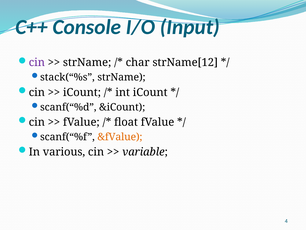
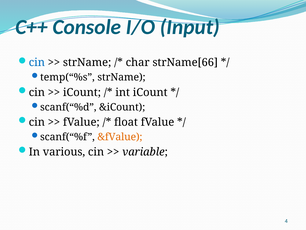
cin colour: purple -> blue (37, 62)
strName[12: strName[12 -> strName[66 (185, 62)
stack(“%s: stack(“%s -> temp(“%s (67, 77)
